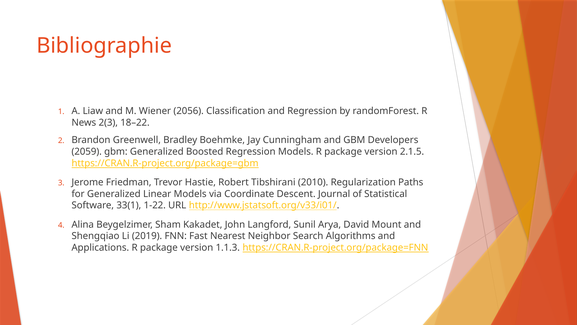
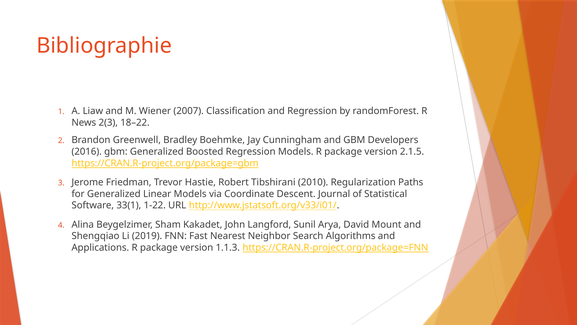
2056: 2056 -> 2007 (189, 111)
2059: 2059 -> 2016 (87, 151)
